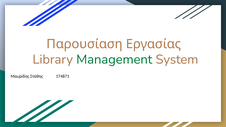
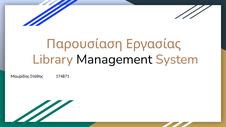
Management colour: green -> black (114, 59)
